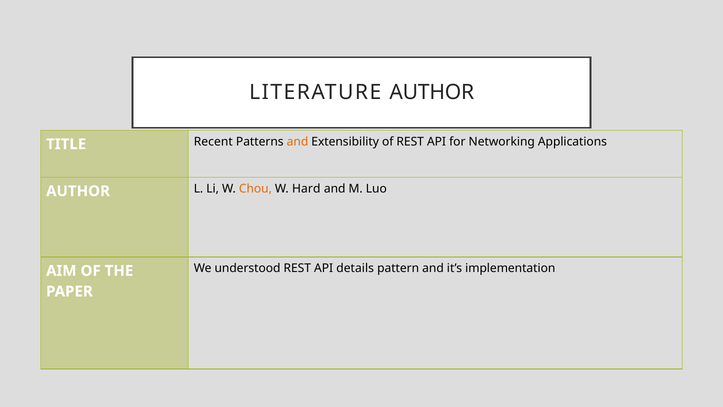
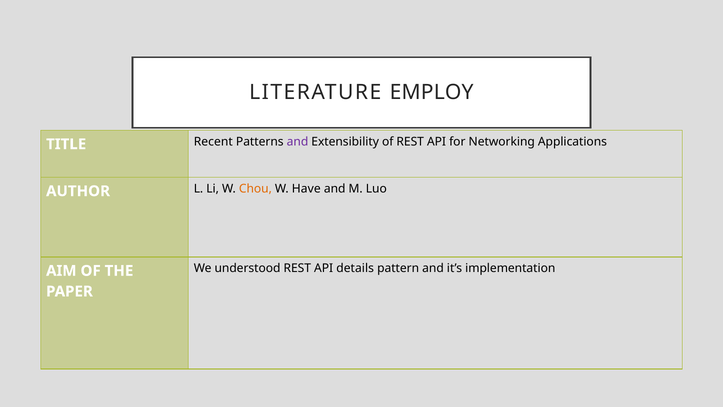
LITERATURE AUTHOR: AUTHOR -> EMPLOY (432, 92)
and colour: orange -> purple (298, 142)
Hard: Hard -> Have (306, 189)
